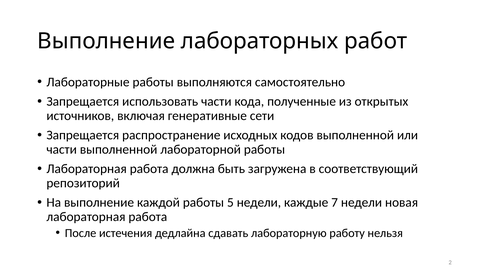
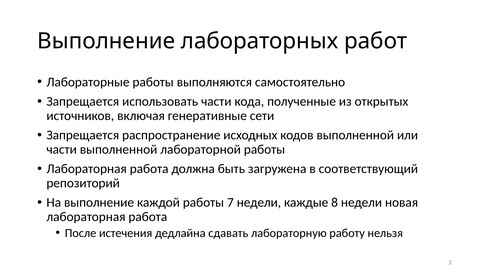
5: 5 -> 7 (230, 203)
7: 7 -> 8 (335, 203)
